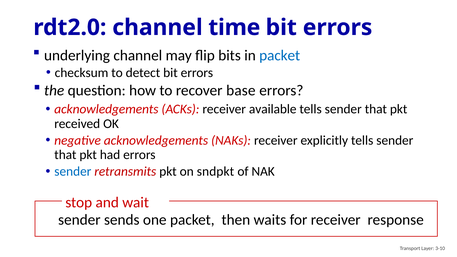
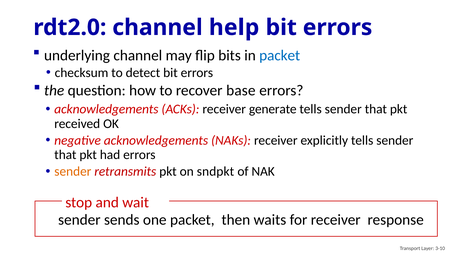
time: time -> help (234, 27)
available: available -> generate (273, 109)
sender colour: blue -> orange (73, 172)
